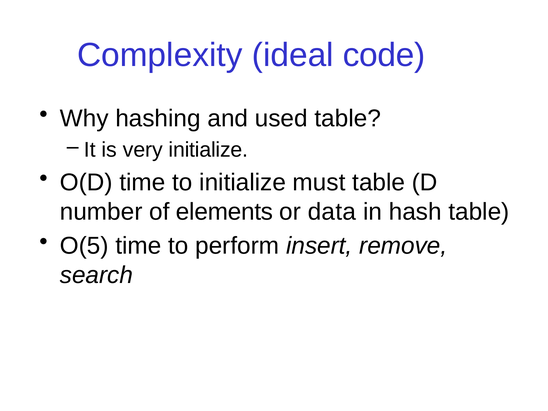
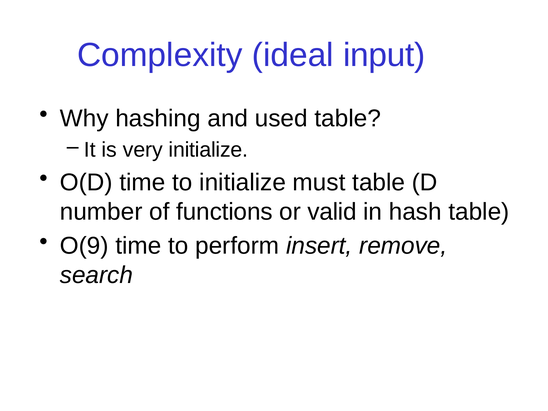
code: code -> input (384, 55)
elements: elements -> functions (224, 212)
data: data -> valid (332, 212)
O(5: O(5 -> O(9 (84, 246)
